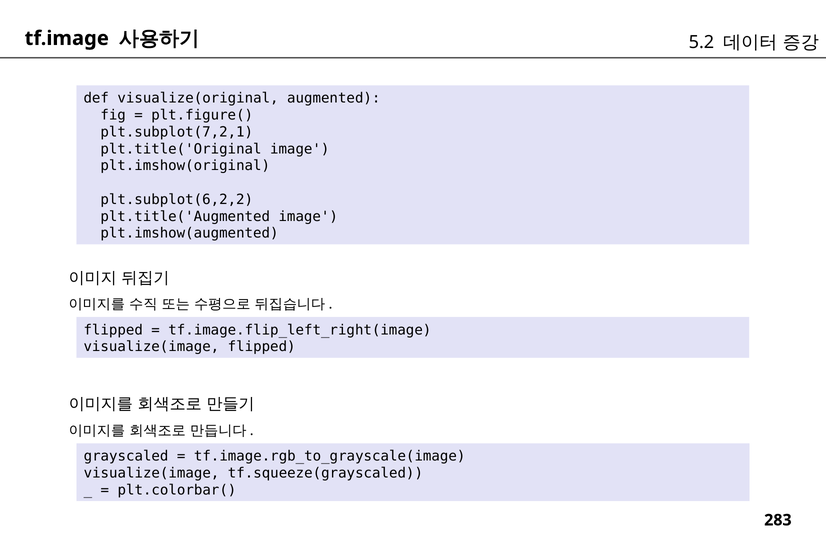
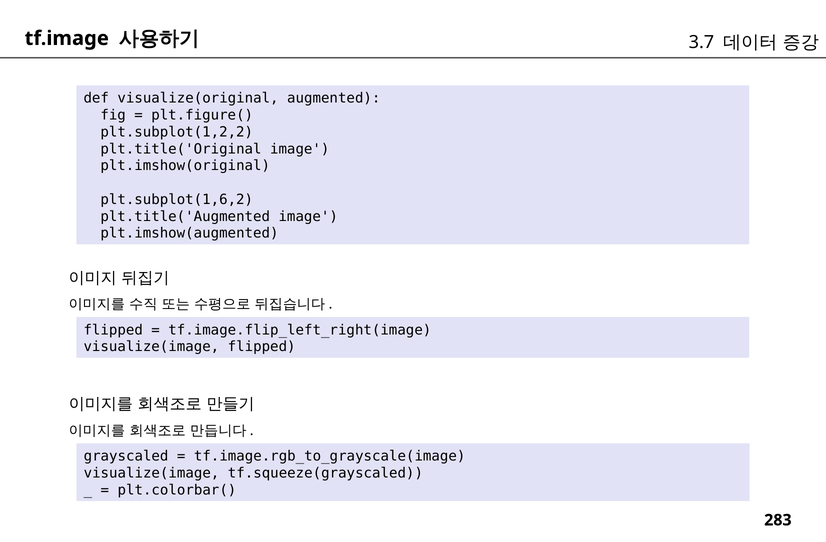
5.2: 5.2 -> 3.7 (701, 42)
plt.subplot(7,2,1: plt.subplot(7,2,1 -> plt.subplot(1,2,2 (177, 132)
plt.subplot(6,2,2: plt.subplot(6,2,2 -> plt.subplot(1,6,2 (177, 200)
